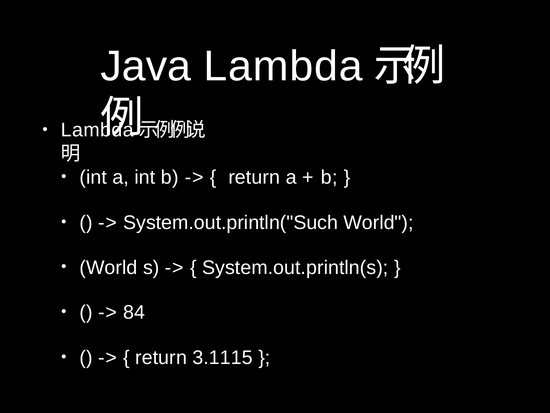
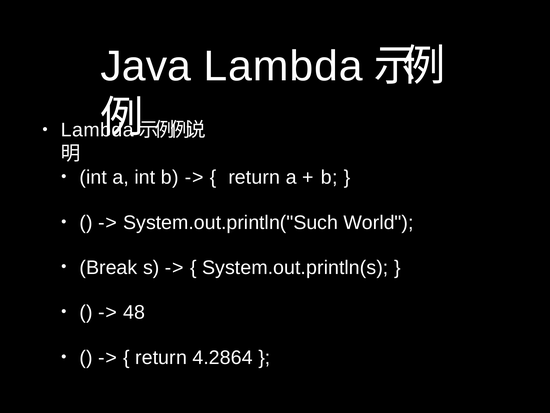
World: World -> Break (108, 268)
84: 84 -> 48 (134, 312)
3.1115: 3.1115 -> 4.2864 (223, 357)
